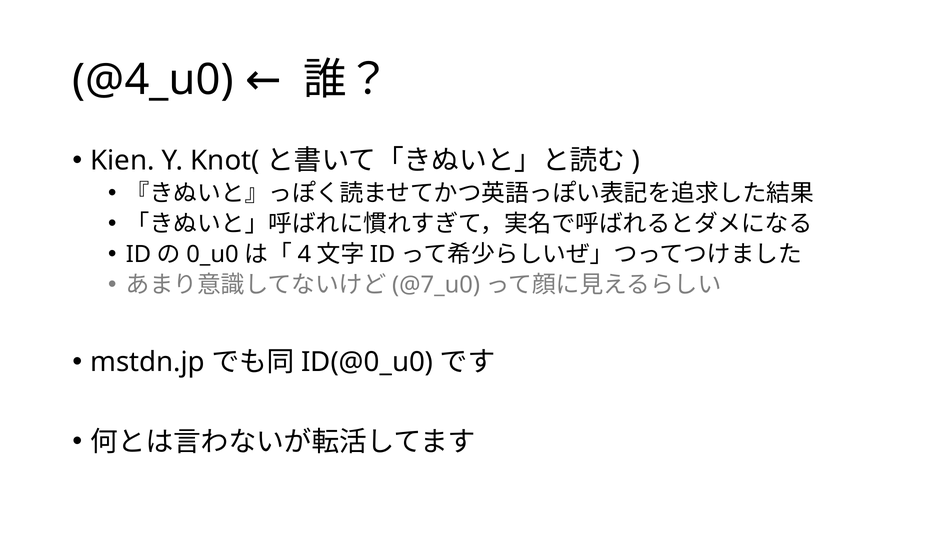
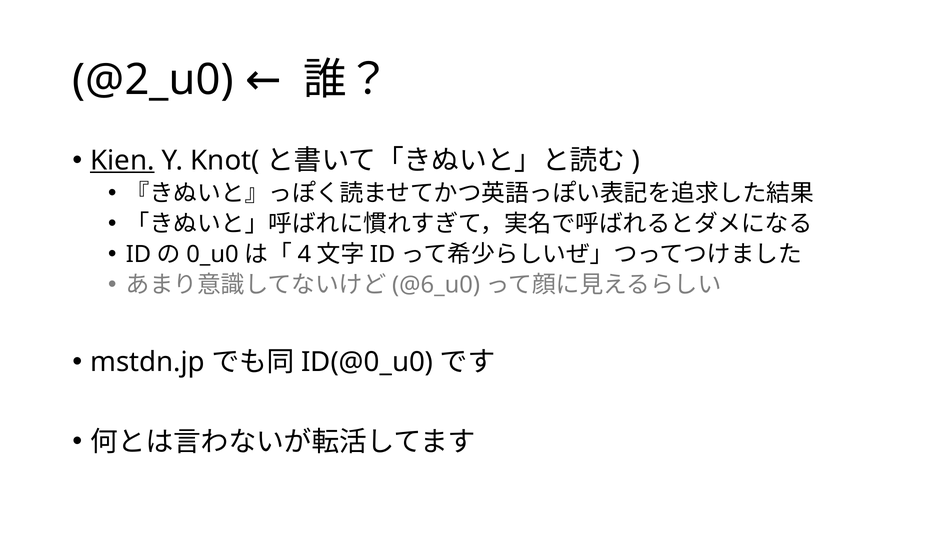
@4_u0: @4_u0 -> @2_u0 (153, 80)
Kien underline: none -> present (122, 161)
@7_u0: @7_u0 -> @6_u0 (436, 285)
